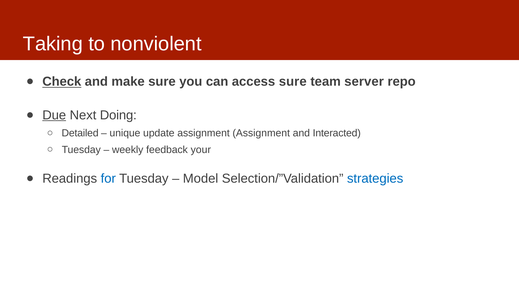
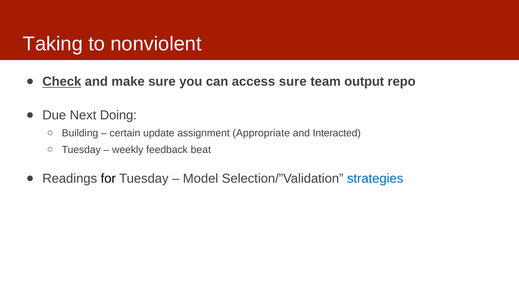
server: server -> output (364, 82)
Due underline: present -> none (54, 115)
Detailed: Detailed -> Building (80, 133)
unique: unique -> certain (125, 133)
assignment Assignment: Assignment -> Appropriate (261, 133)
your: your -> beat (201, 150)
for colour: blue -> black (108, 179)
